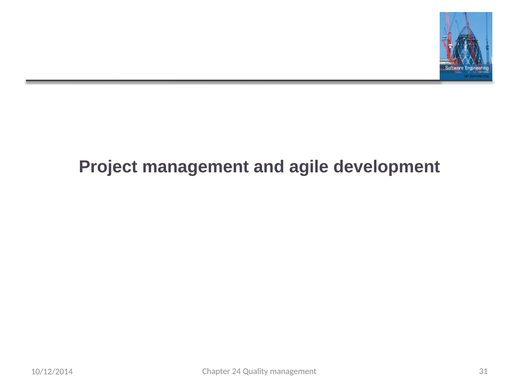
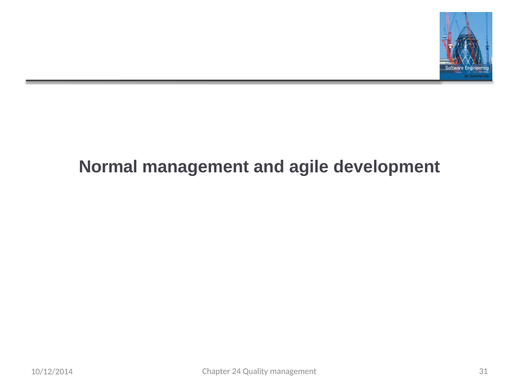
Project: Project -> Normal (108, 167)
